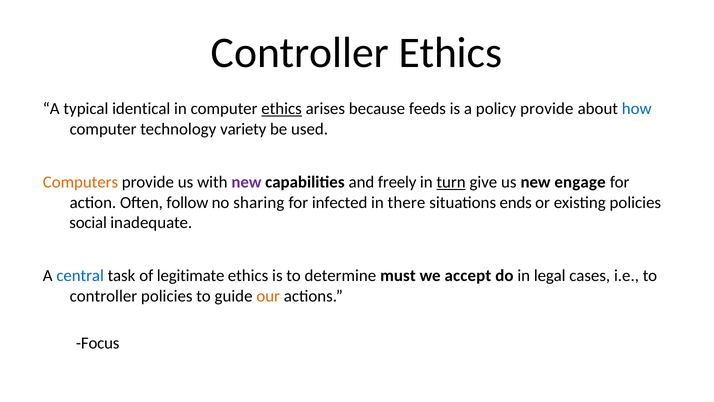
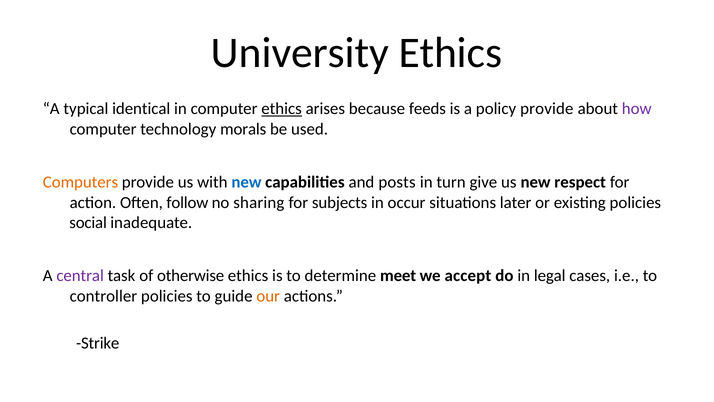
Controller: Controller -> University (300, 53)
how colour: blue -> purple (637, 109)
variety: variety -> morals (243, 129)
new colour: purple -> blue (246, 182)
freely: freely -> posts (397, 182)
turn underline: present -> none (451, 182)
engage: engage -> respect (580, 182)
infected: infected -> subjects (340, 202)
there: there -> occur (407, 202)
ends: ends -> later (516, 202)
central colour: blue -> purple (80, 276)
legitimate: legitimate -> otherwise (191, 276)
must: must -> meet (398, 276)
Focus: Focus -> Strike (98, 343)
